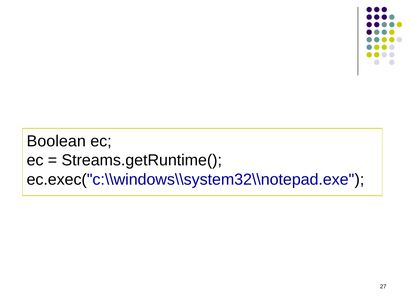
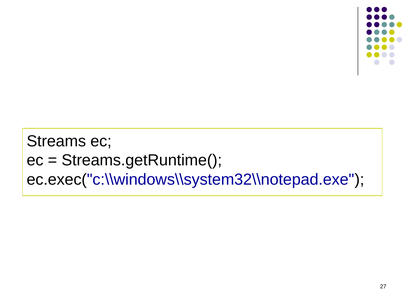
Boolean: Boolean -> Streams (56, 141)
